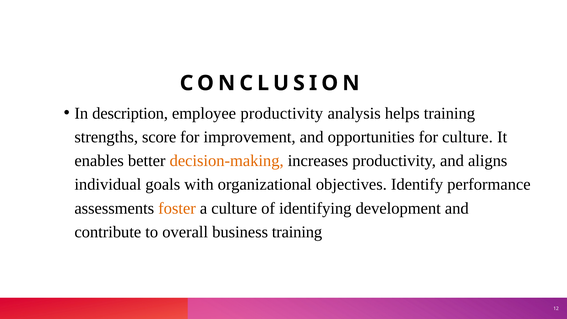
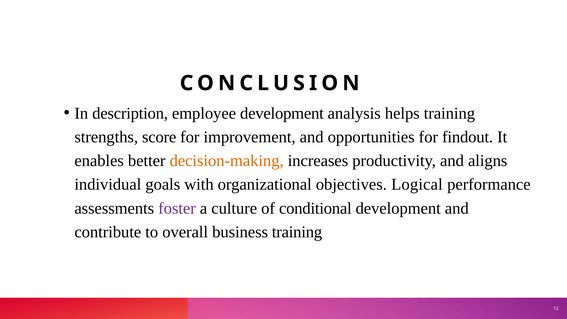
employee productivity: productivity -> development (282, 113)
for culture: culture -> findout (468, 137)
Identify: Identify -> Logical (417, 184)
foster colour: orange -> purple (177, 208)
identifying: identifying -> conditional (315, 208)
